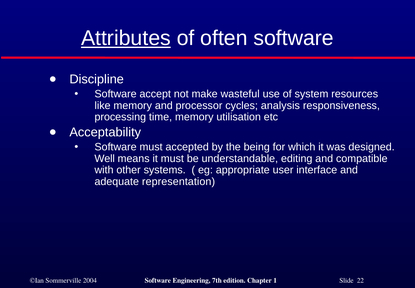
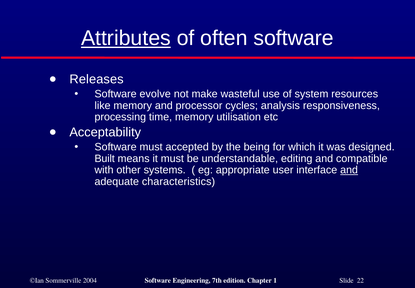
Discipline: Discipline -> Releases (97, 79)
accept: accept -> evolve (155, 94)
Well: Well -> Built (105, 158)
and underline: none -> present (349, 170)
representation: representation -> characteristics (179, 181)
